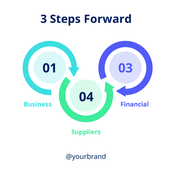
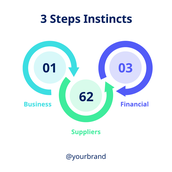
Forward: Forward -> Instincts (108, 19)
04: 04 -> 62 (86, 97)
